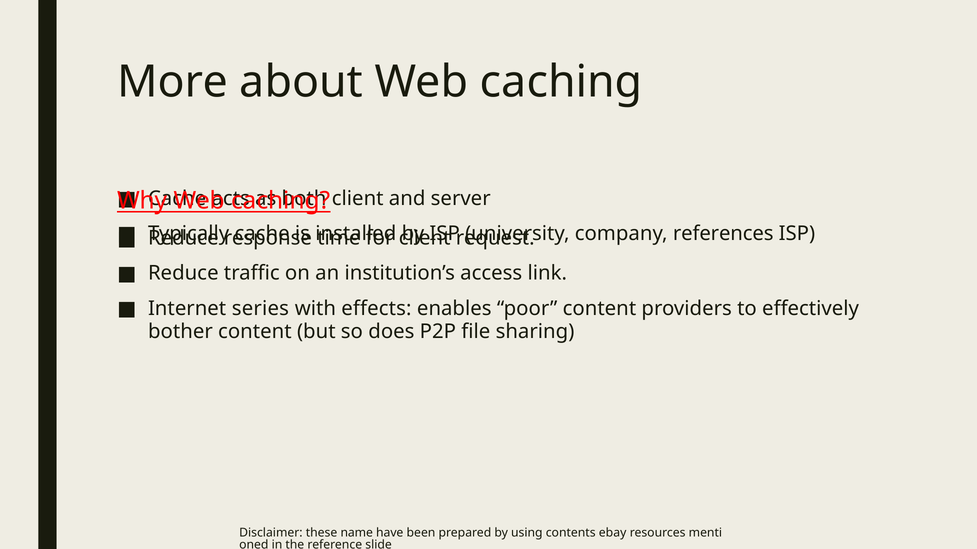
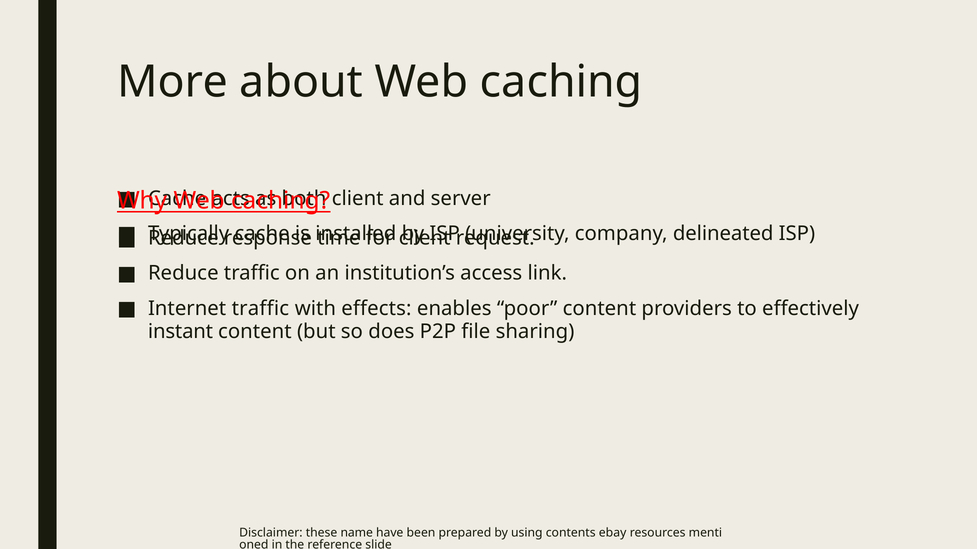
references: references -> delineated (723, 234)
Internet series: series -> traffic (260, 309)
bother: bother -> instant (181, 332)
